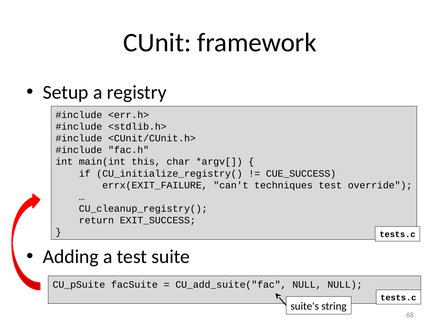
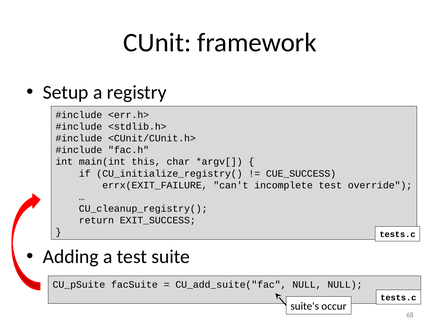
techniques: techniques -> incomplete (284, 185)
string: string -> occur (334, 306)
